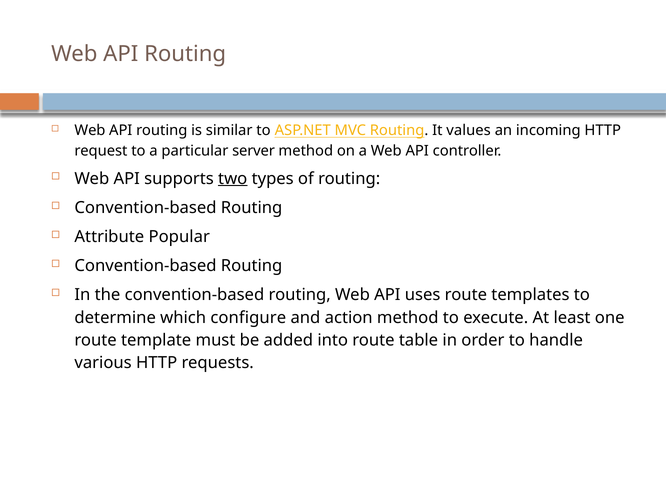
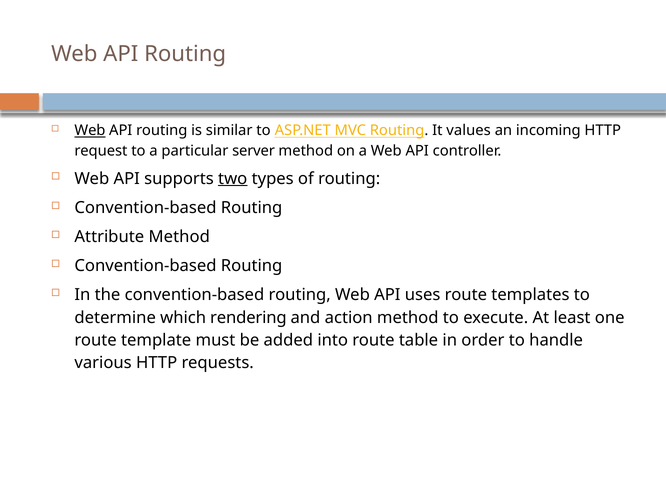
Web underline: none -> present (90, 131)
Attribute Popular: Popular -> Method (179, 237)
configure: configure -> rendering (248, 318)
